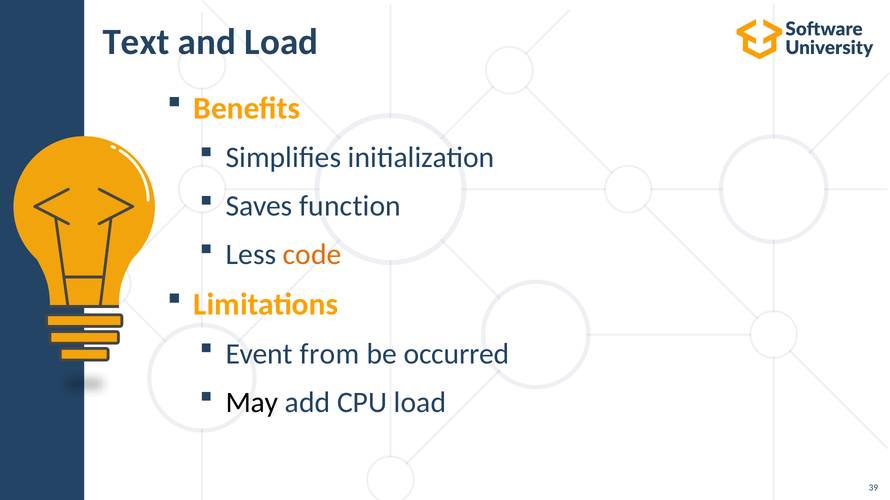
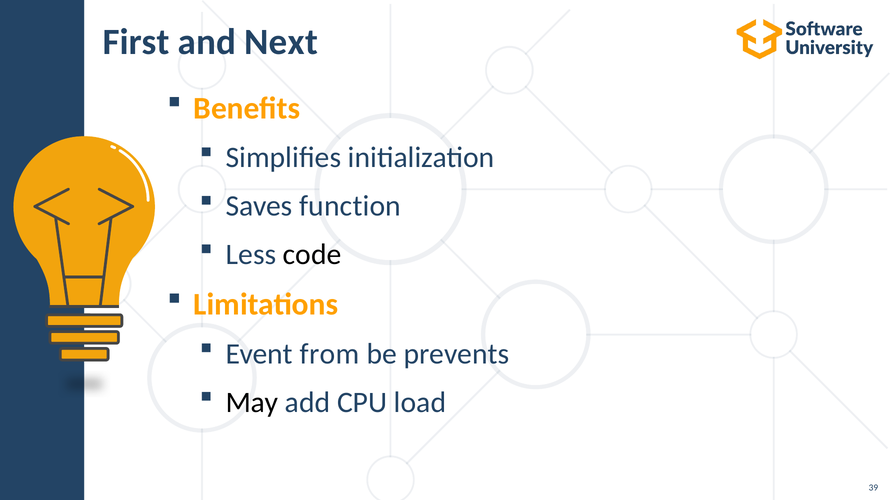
Text: Text -> First (136, 42)
and Load: Load -> Next (281, 42)
code colour: orange -> black (312, 255)
occurred: occurred -> prevents (456, 354)
